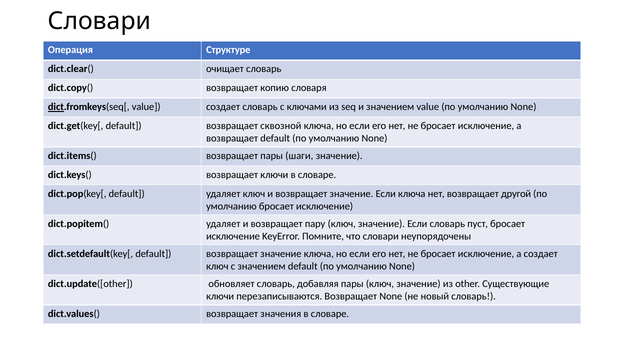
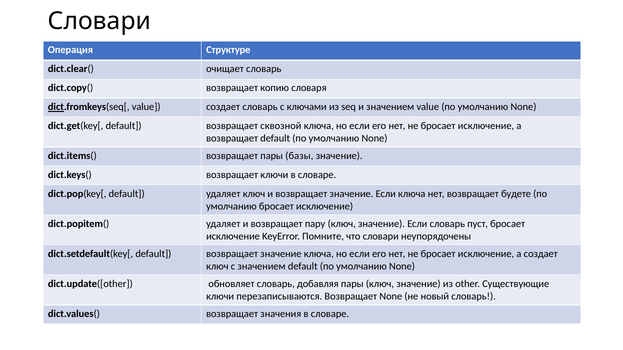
шаги: шаги -> базы (299, 156)
другой: другой -> будете (516, 194)
